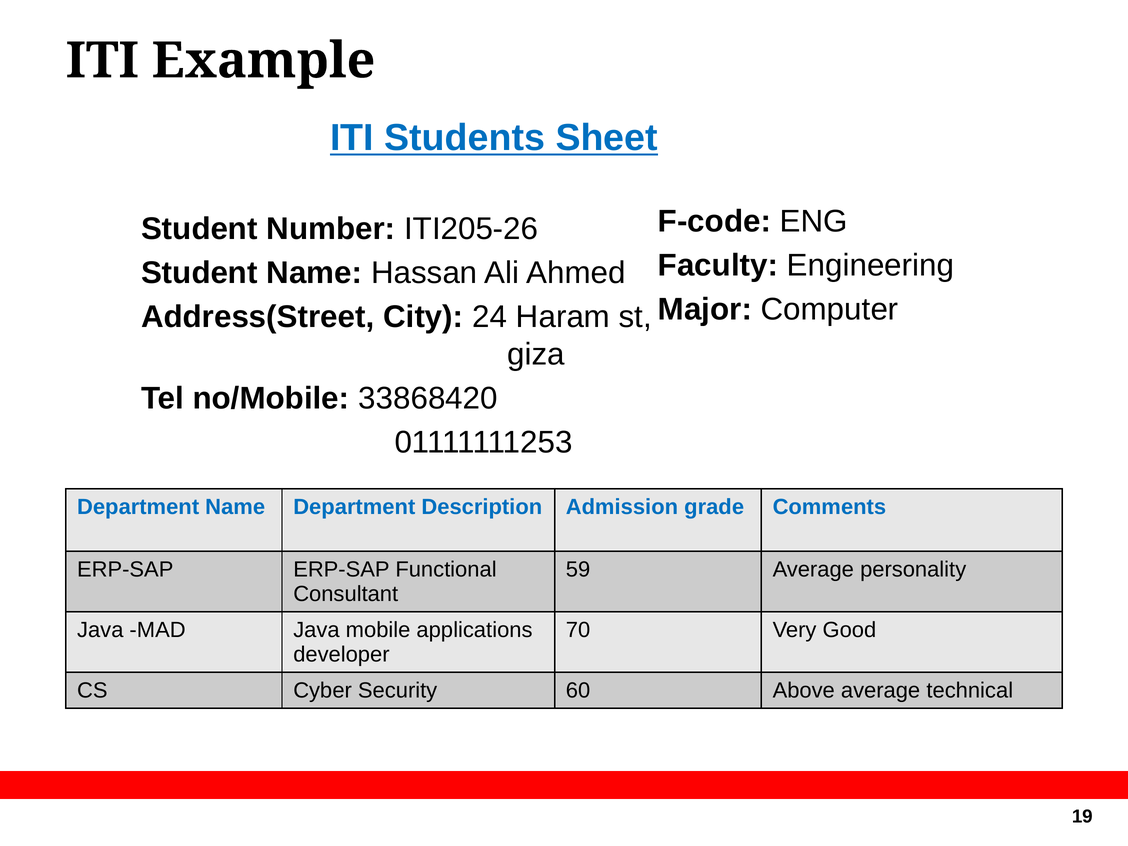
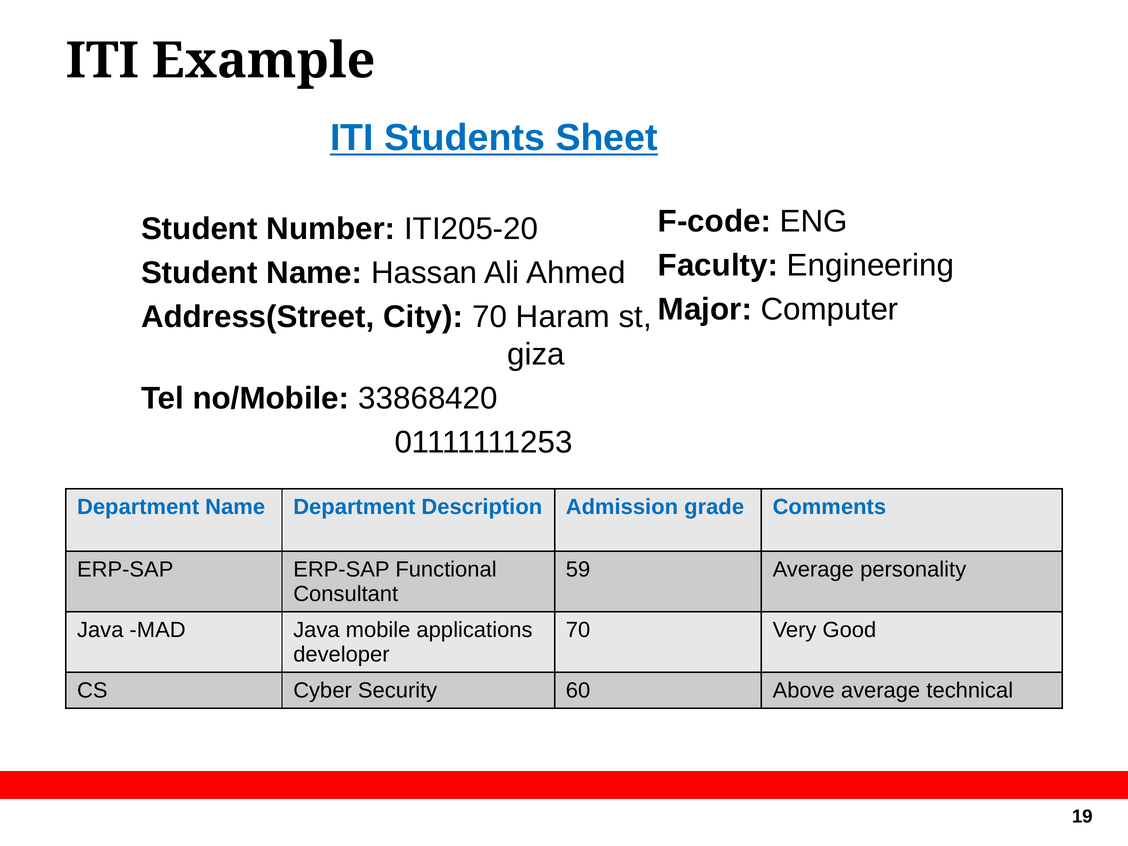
ITI205-26: ITI205-26 -> ITI205-20 (471, 229)
City 24: 24 -> 70 (490, 317)
